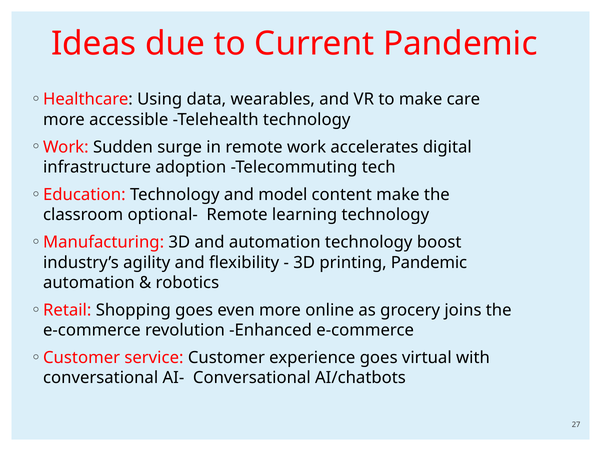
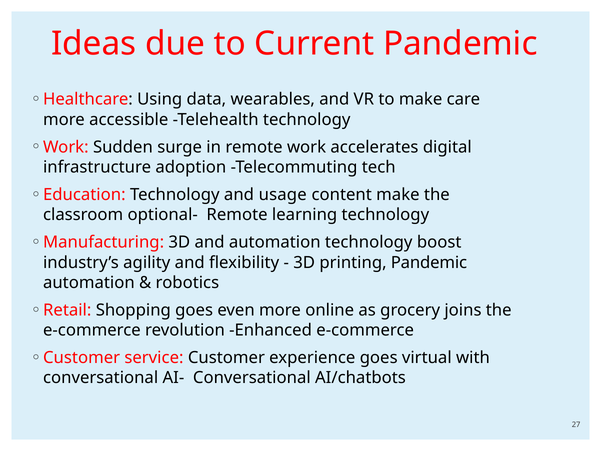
model: model -> usage (283, 195)
